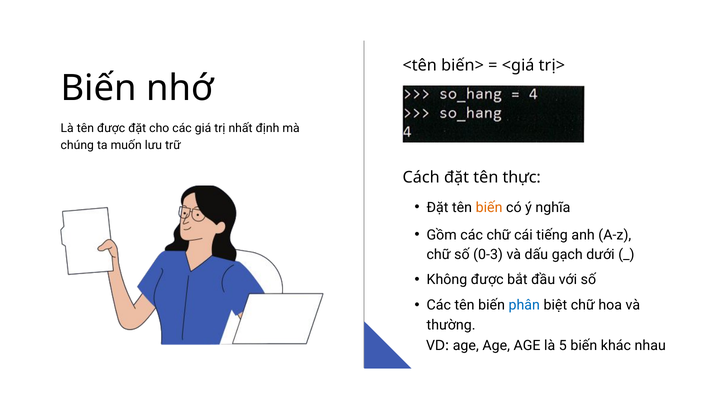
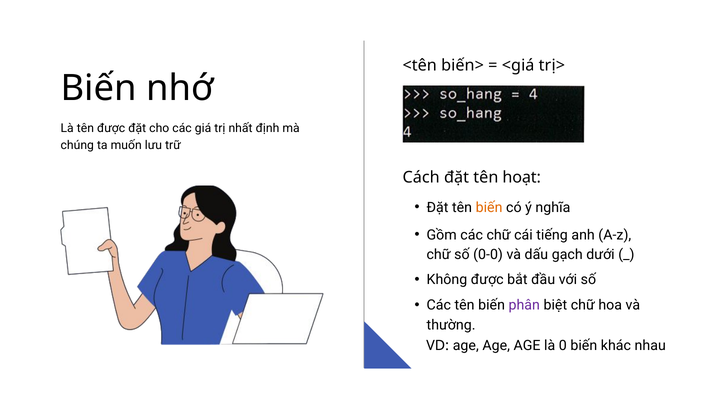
thực: thực -> hoạt (522, 178)
0-3: 0-3 -> 0-0 (488, 255)
phân colour: blue -> purple (524, 305)
5: 5 -> 0 (563, 346)
